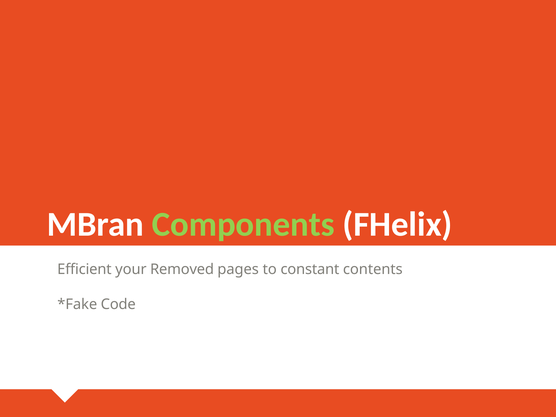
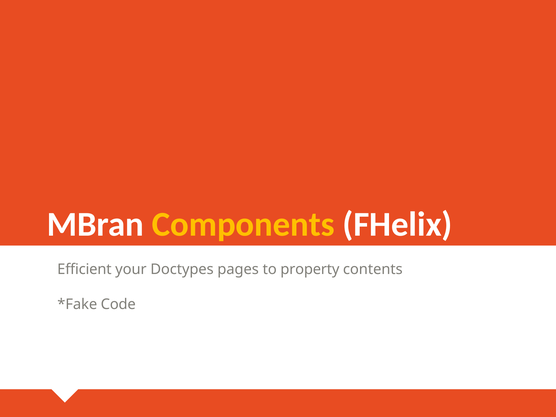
Components colour: light green -> yellow (243, 224)
Removed: Removed -> Doctypes (182, 269)
constant: constant -> property (310, 269)
